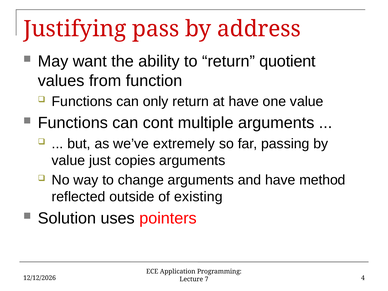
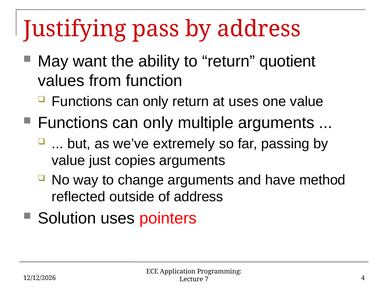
at have: have -> uses (244, 101)
cont: cont -> only (158, 123)
of existing: existing -> address (199, 197)
